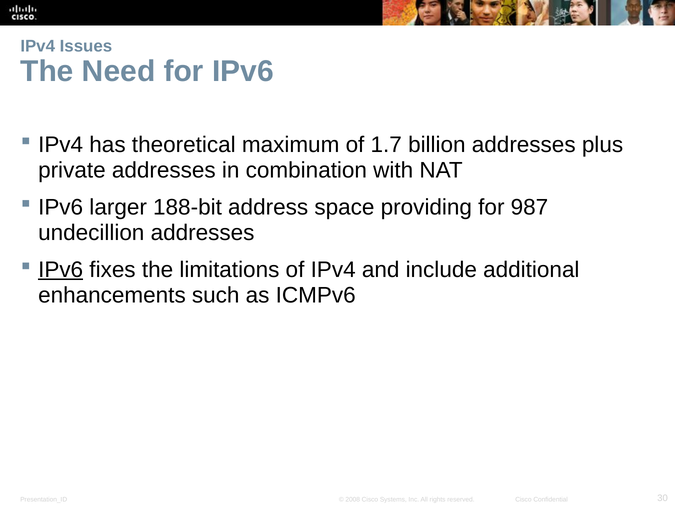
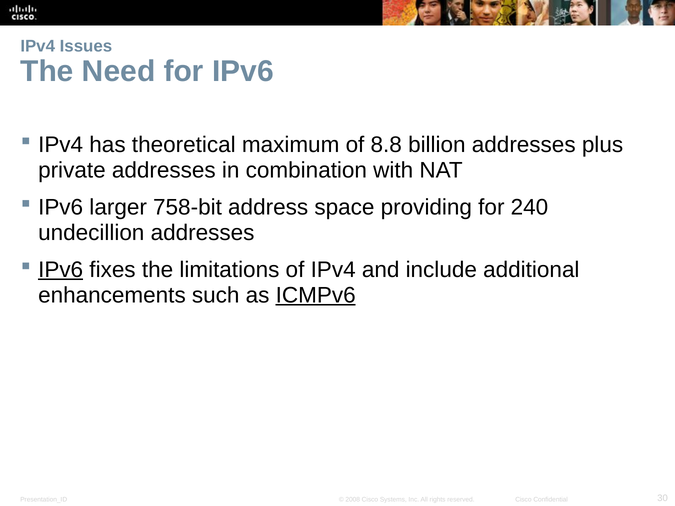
1.7: 1.7 -> 8.8 (386, 145)
188-bit: 188-bit -> 758-bit (187, 207)
987: 987 -> 240 (529, 207)
ICMPv6 underline: none -> present (316, 295)
